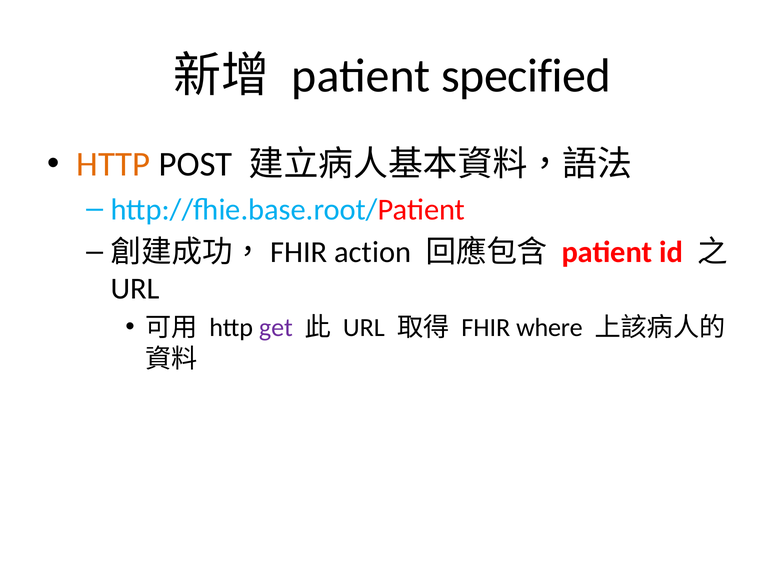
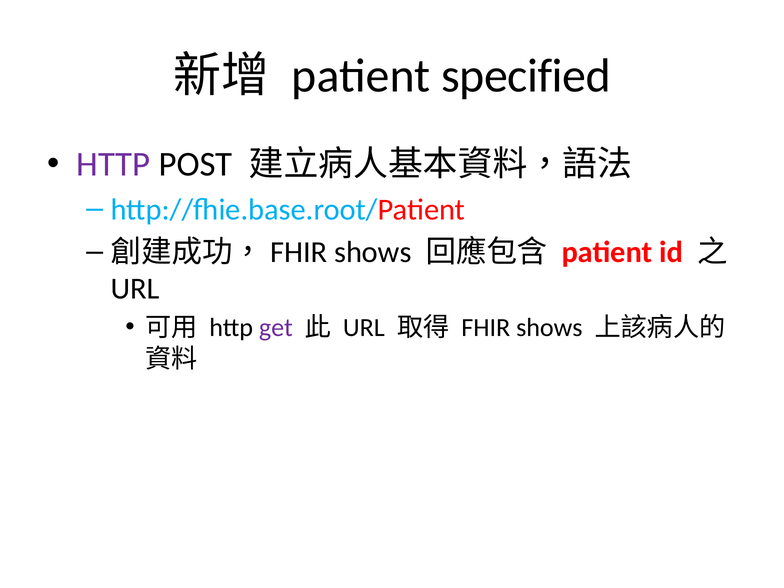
HTTP colour: orange -> purple (113, 164)
action: action -> shows (373, 252)
FHIR where: where -> shows (549, 328)
